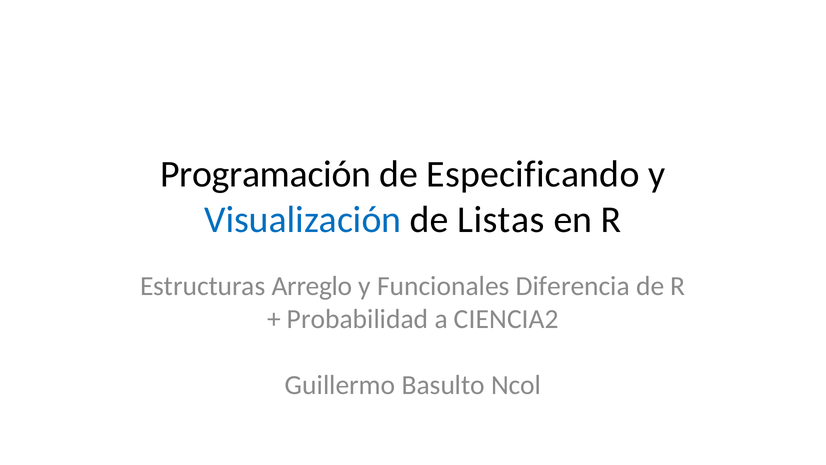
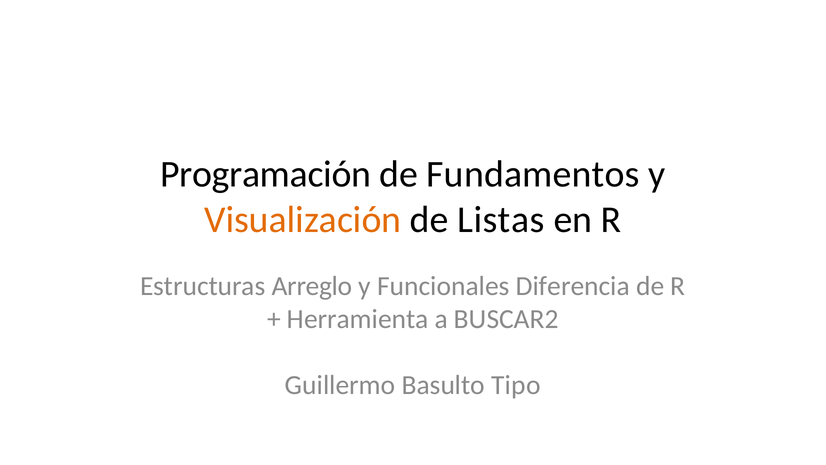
Especificando: Especificando -> Fundamentos (533, 174)
Visualización colour: blue -> orange (303, 219)
Probabilidad: Probabilidad -> Herramienta (358, 319)
CIENCIA2: CIENCIA2 -> BUSCAR2 (506, 319)
Ncol: Ncol -> Tipo (516, 385)
